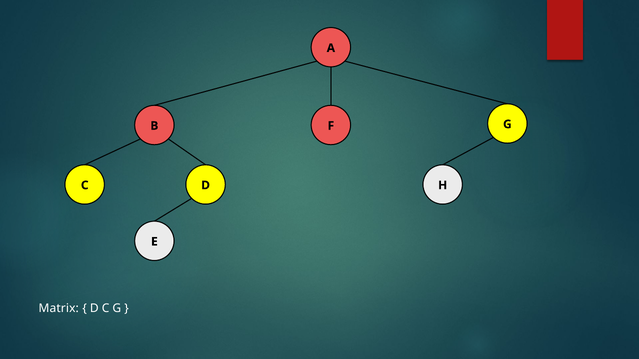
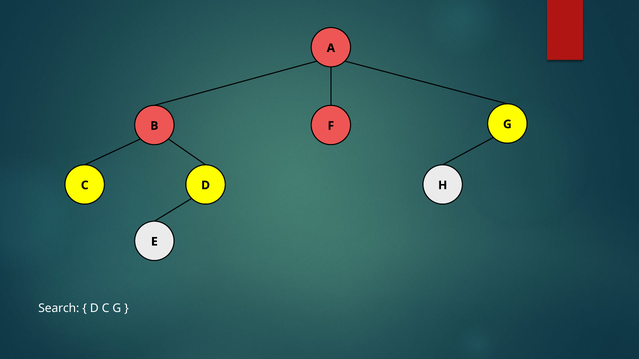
Matrix: Matrix -> Search (59, 308)
